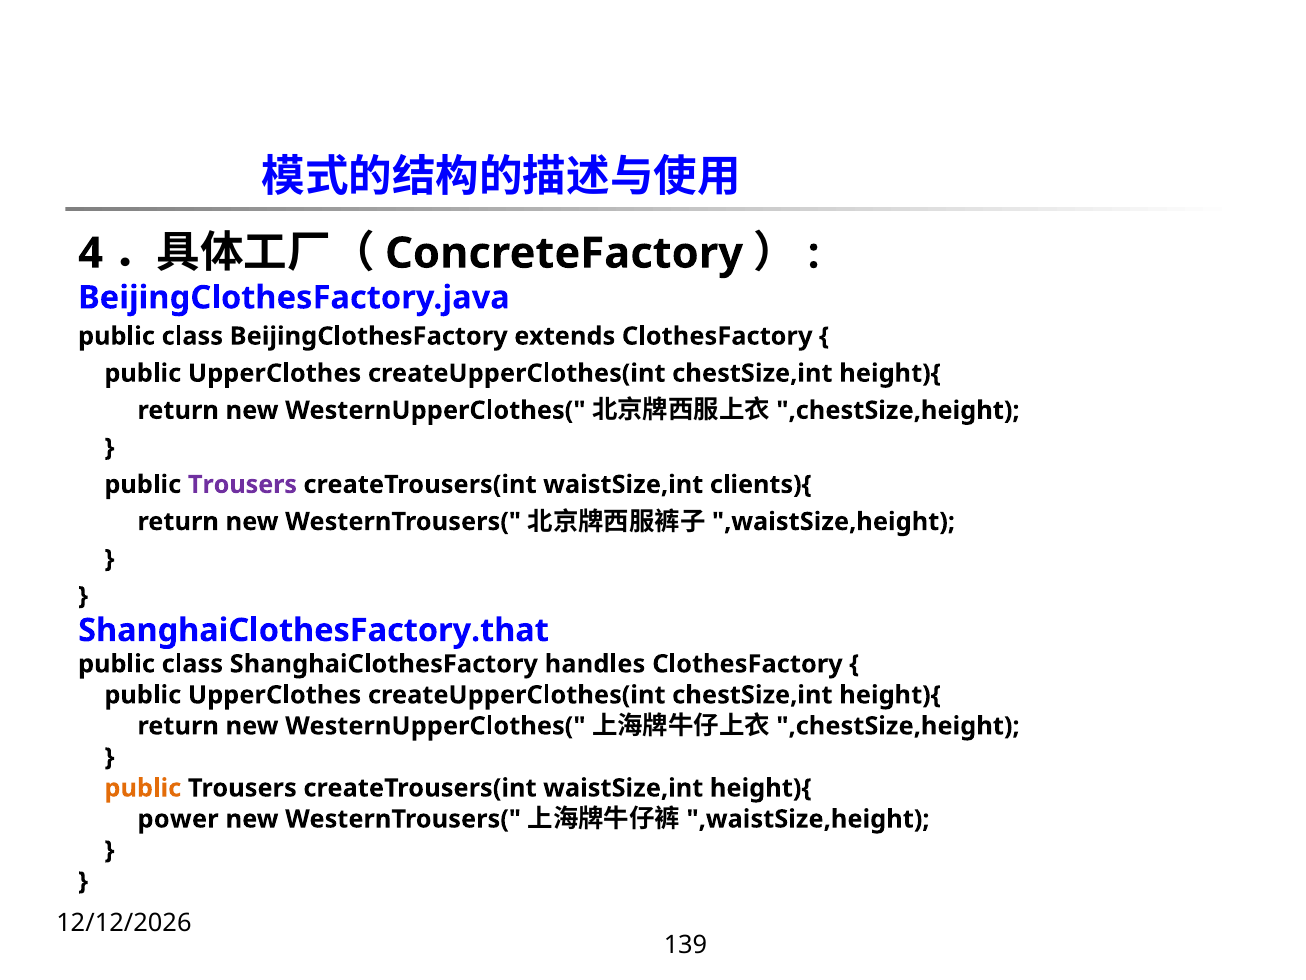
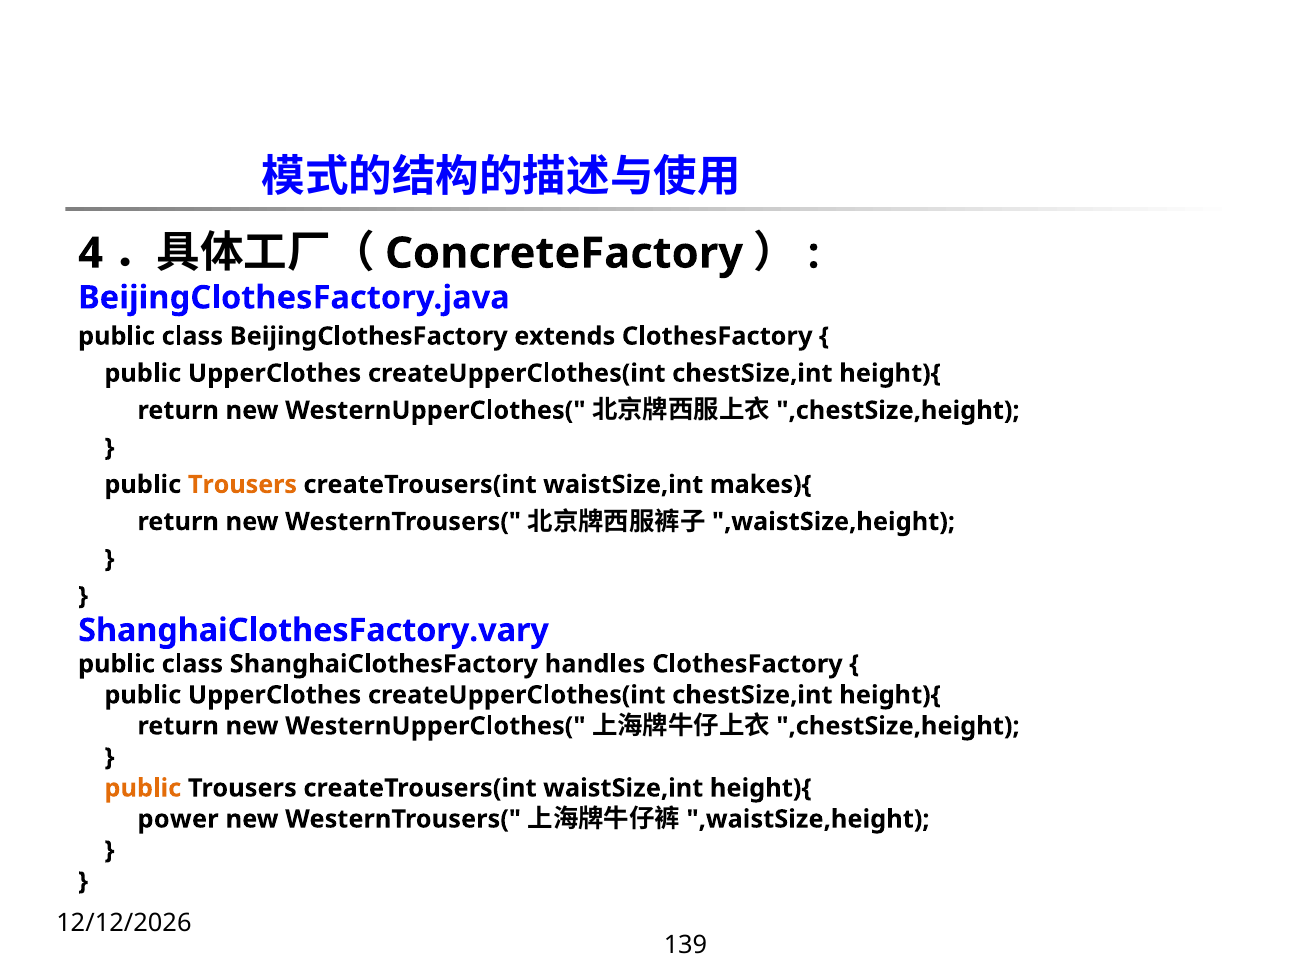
Trousers colour: purple -> orange (242, 484)
clients){: clients){ -> makes){ (761, 484)
ShanghaiClothesFactory.that: ShanghaiClothesFactory.that -> ShanghaiClothesFactory.vary (314, 630)
